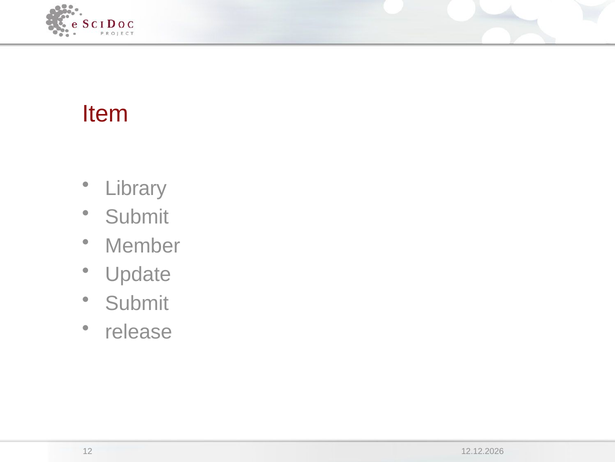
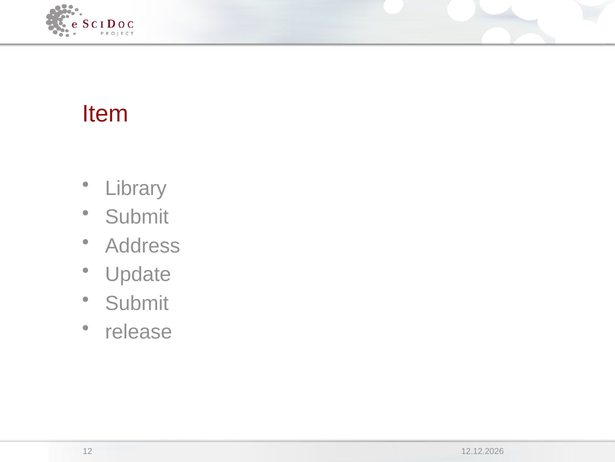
Member: Member -> Address (143, 245)
